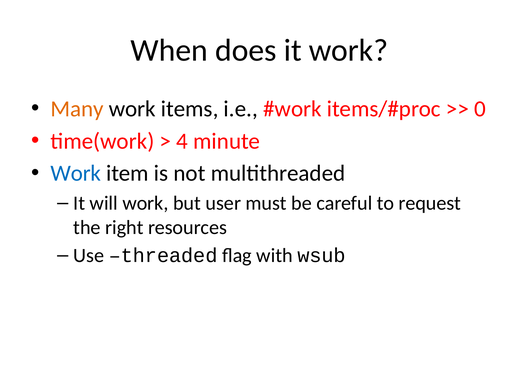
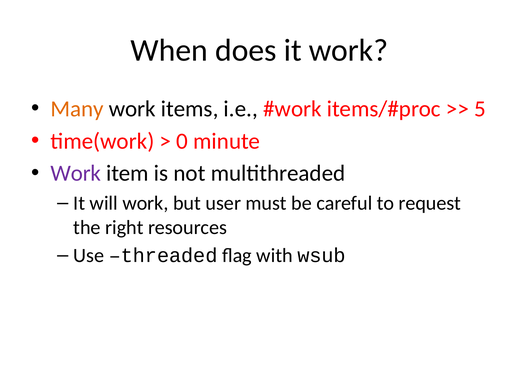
0: 0 -> 5 (480, 109)
4: 4 -> 0 (182, 141)
Work colour: blue -> purple (76, 173)
